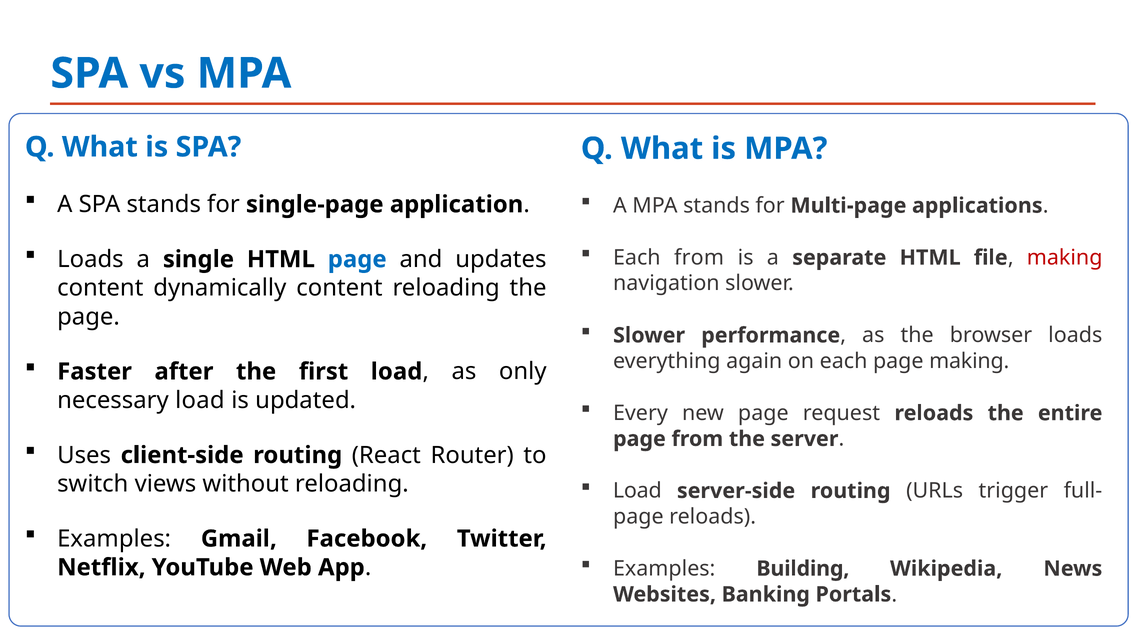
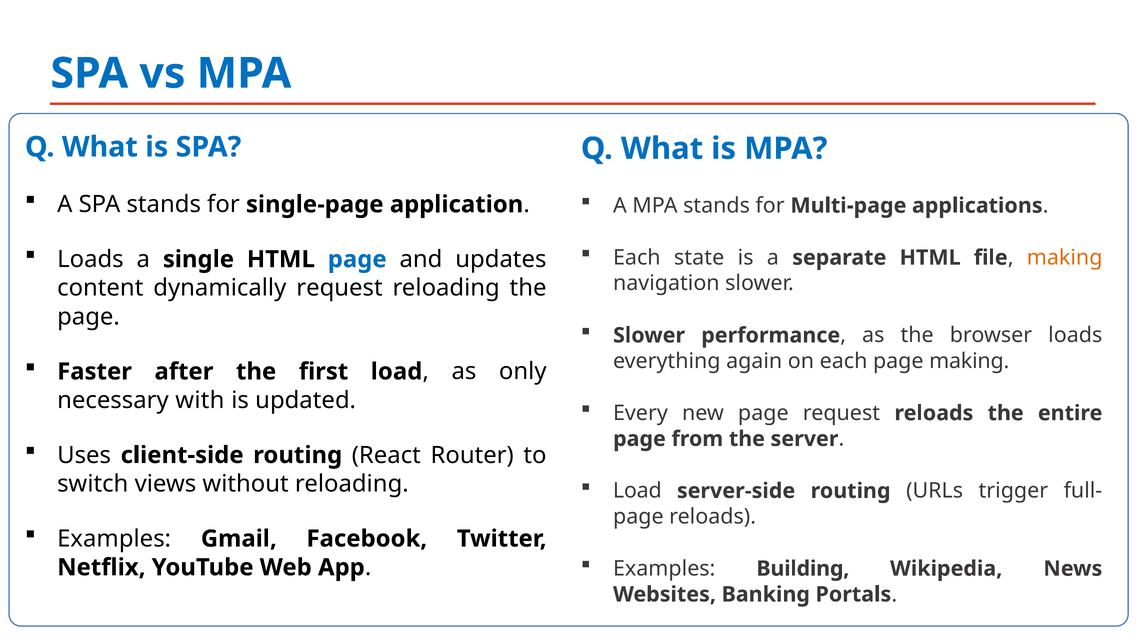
Each from: from -> state (699, 258)
making colour: red -> orange (1065, 258)
dynamically content: content -> request (339, 288)
necessary load: load -> with (200, 401)
